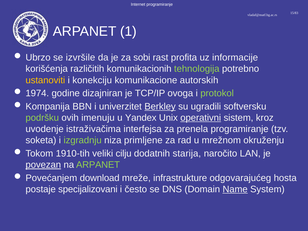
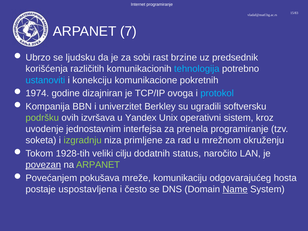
1: 1 -> 7 (128, 31)
izvršile: izvršile -> ljudsku (81, 58)
profita: profita -> brzine (184, 58)
informacije: informacije -> predsednik (235, 58)
tehnologija colour: light green -> light blue (197, 69)
ustanoviti colour: yellow -> light blue (45, 80)
autorskih: autorskih -> pokretnih (199, 80)
protokol colour: light green -> light blue (217, 93)
Berkley underline: present -> none (160, 106)
imenuju: imenuju -> izvršava (98, 118)
operativni underline: present -> none (201, 118)
istraživačima: istraživačima -> jednostavnim (94, 129)
1910-tih: 1910-tih -> 1928-tih (73, 154)
starija: starija -> status (187, 154)
download: download -> pokušava (100, 178)
infrastrukture: infrastrukture -> komunikaciju (180, 178)
specijalizovani: specijalizovani -> uspostavljena (88, 189)
